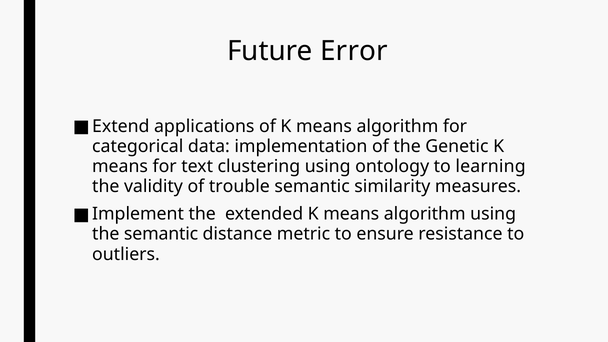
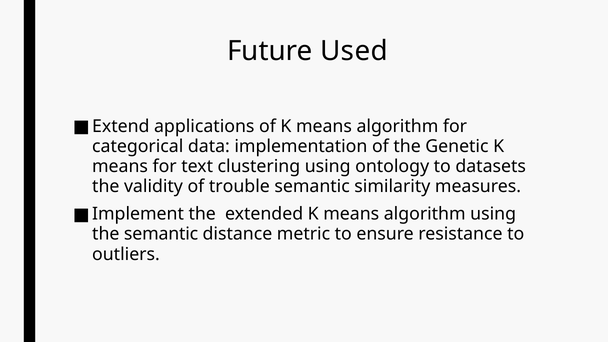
Error: Error -> Used (354, 51)
learning: learning -> datasets (491, 166)
